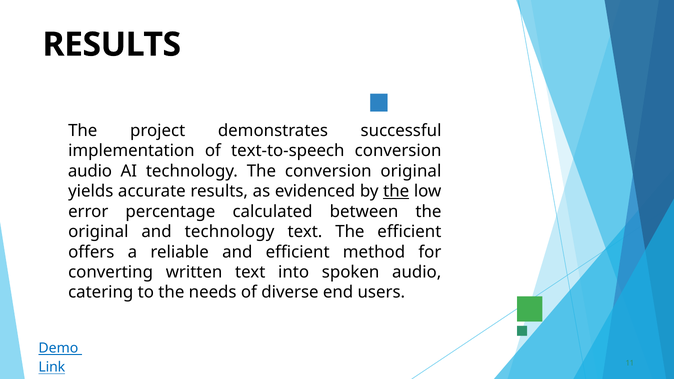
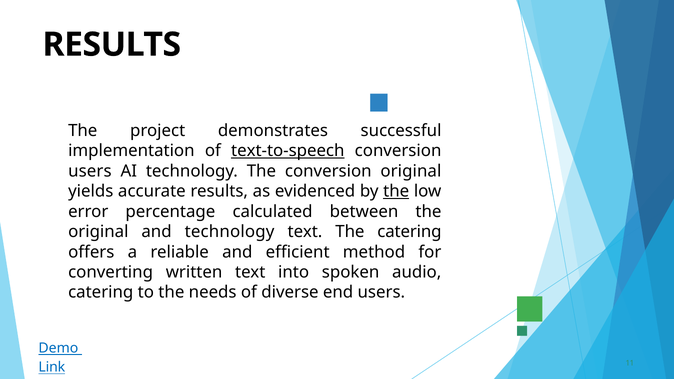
text-to-speech underline: none -> present (288, 151)
audio: audio -> users (90, 171)
The efficient: efficient -> catering (409, 232)
